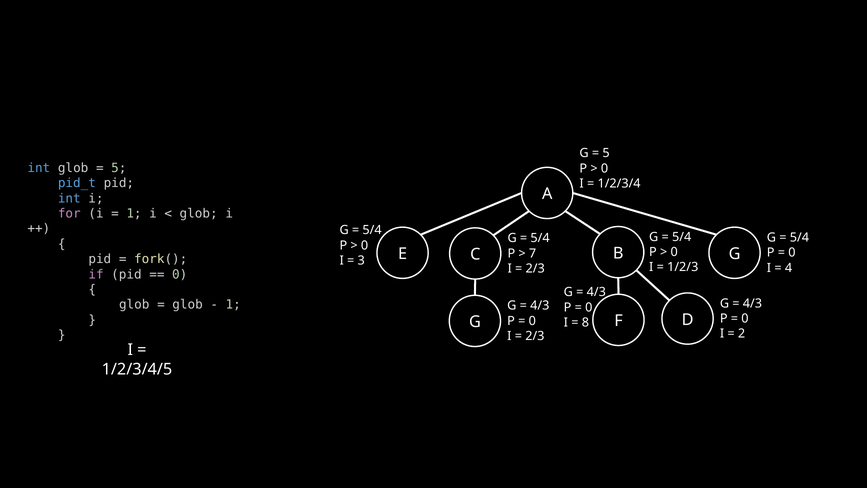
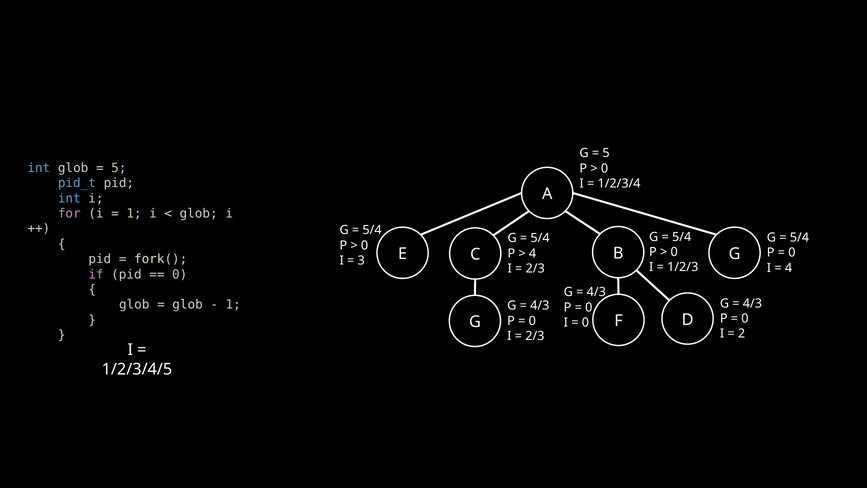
7: 7 -> 4 (533, 253)
8: 8 -> 0 (585, 322)
